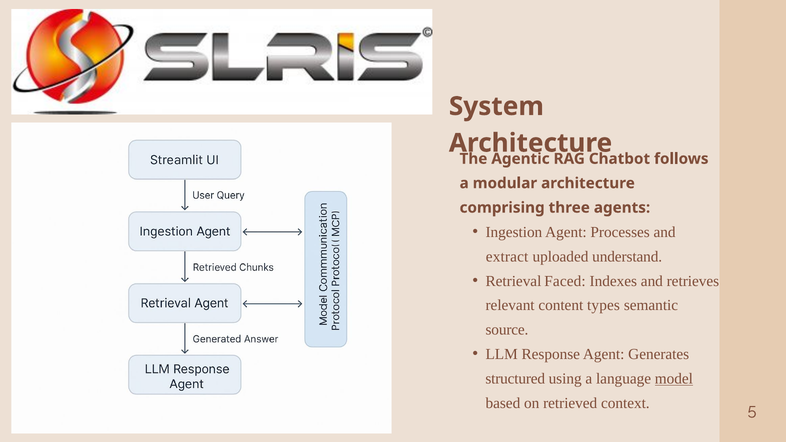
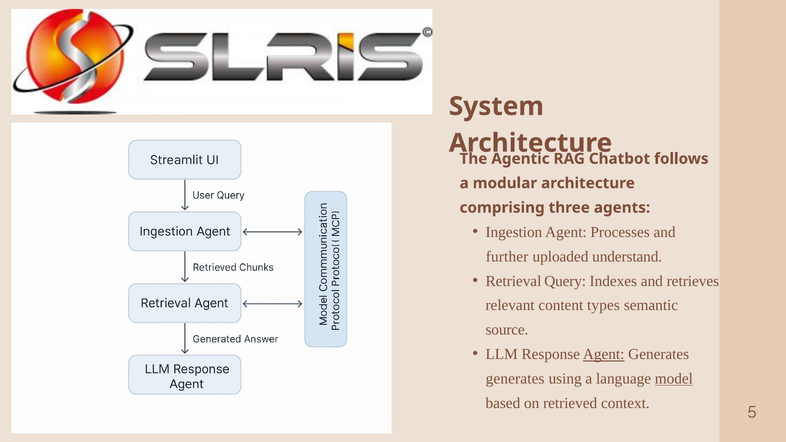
extract: extract -> further (507, 257)
Faced: Faced -> Query (565, 281)
Agent underline: none -> present (604, 354)
structured: structured -> generates (515, 379)
